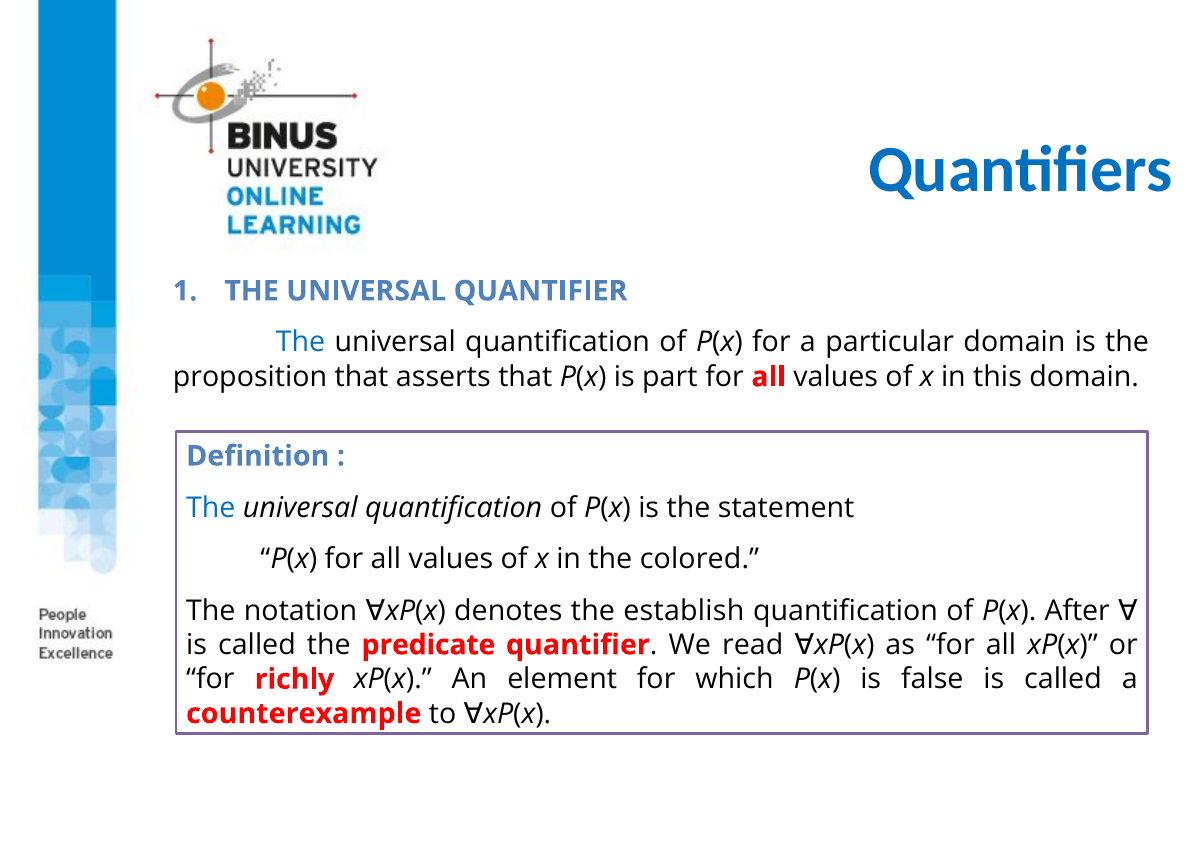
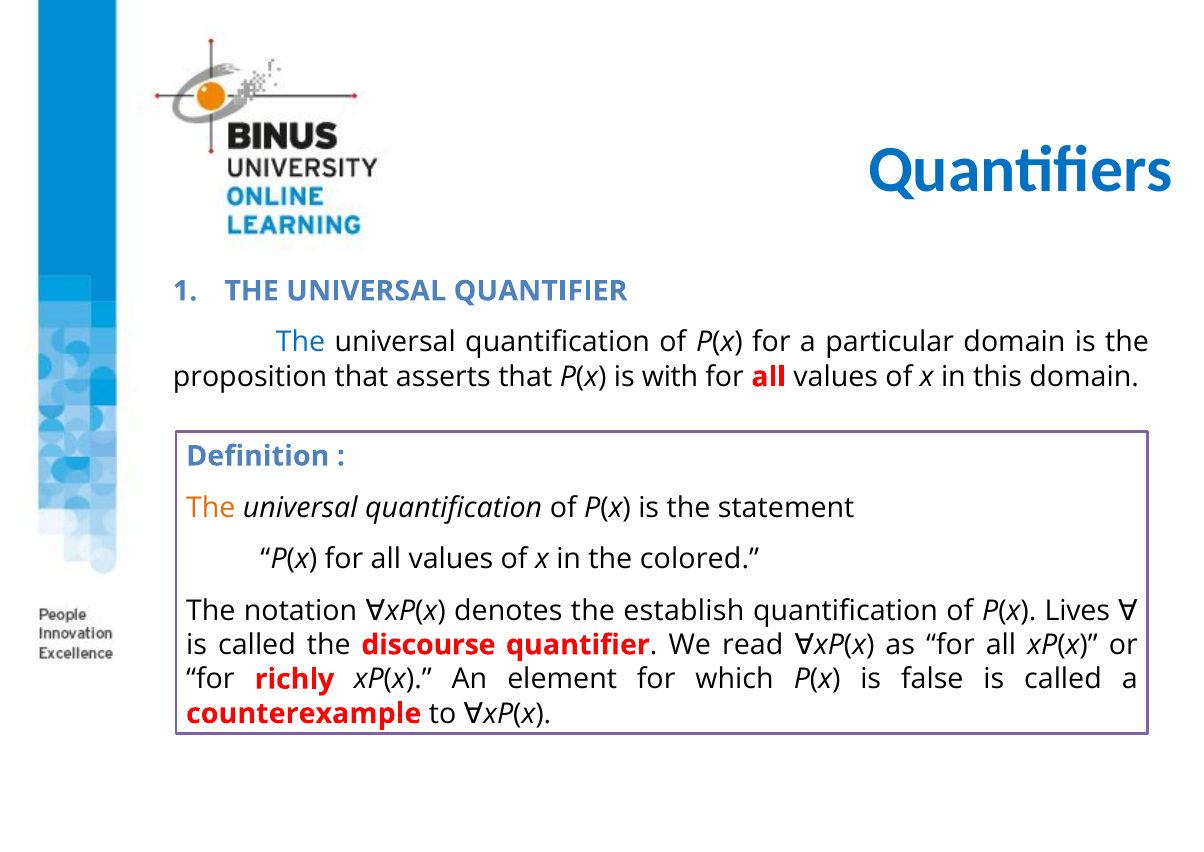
part: part -> with (670, 377)
The colour: blue -> orange (211, 507)
After: After -> Lives (1077, 610)
predicate: predicate -> discourse (428, 645)
